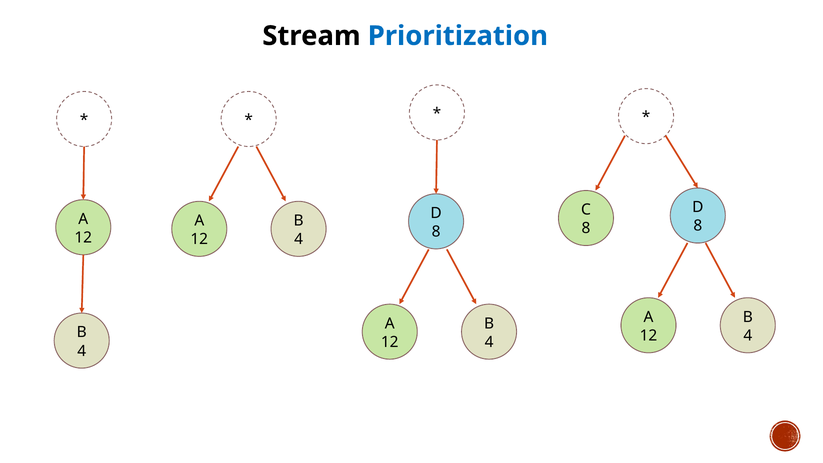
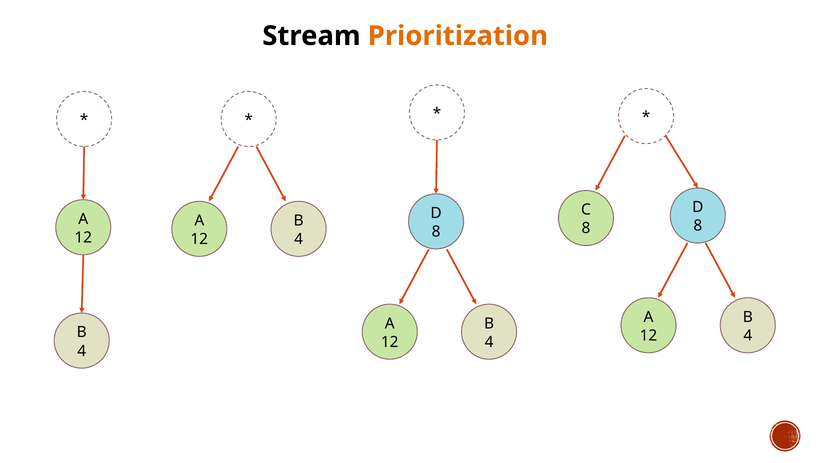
Prioritization colour: blue -> orange (458, 36)
